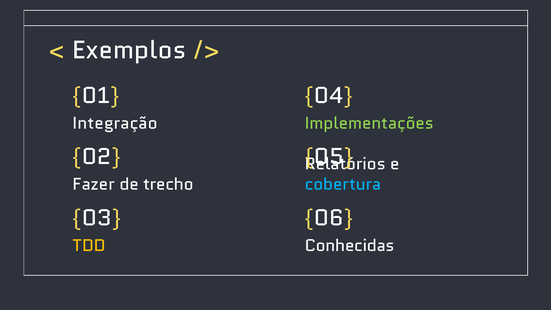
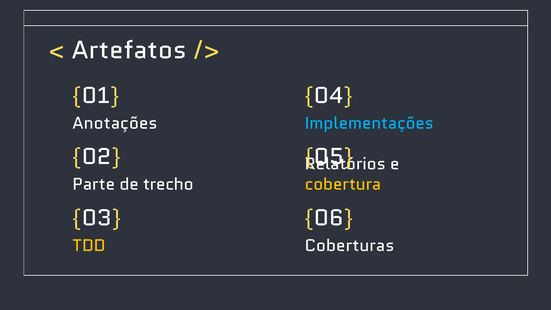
Exemplos: Exemplos -> Artefatos (129, 50)
Integração: Integração -> Anotações (115, 123)
Implementações colour: light green -> light blue (369, 123)
Fazer: Fazer -> Parte (94, 184)
cobertura colour: light blue -> yellow (343, 184)
Conhecidas: Conhecidas -> Coberturas (350, 245)
